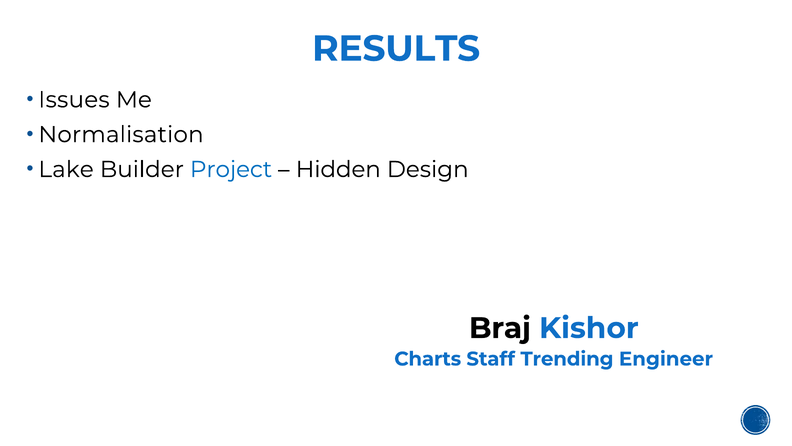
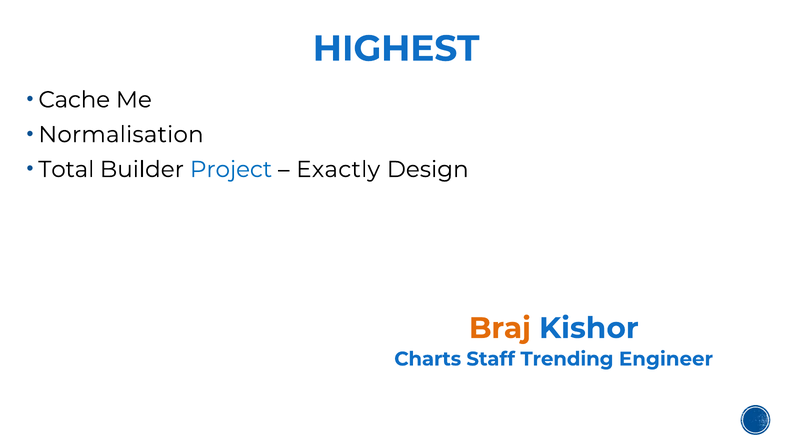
RESULTS: RESULTS -> HIGHEST (396, 49)
Issues: Issues -> Cache (74, 100)
Lake: Lake -> Total (66, 169)
Hidden: Hidden -> Exactly (338, 169)
Braj colour: black -> orange (500, 328)
